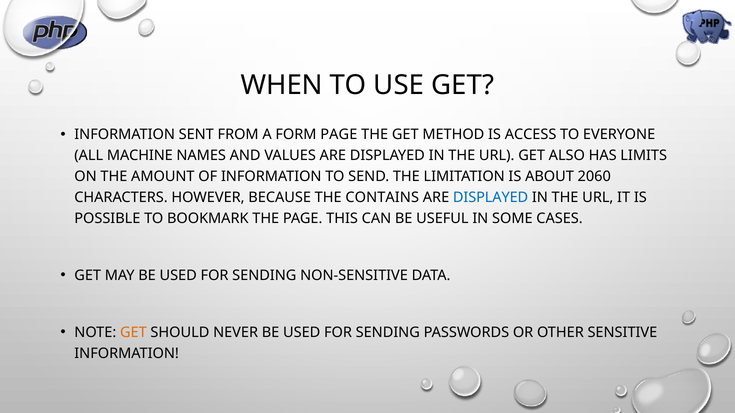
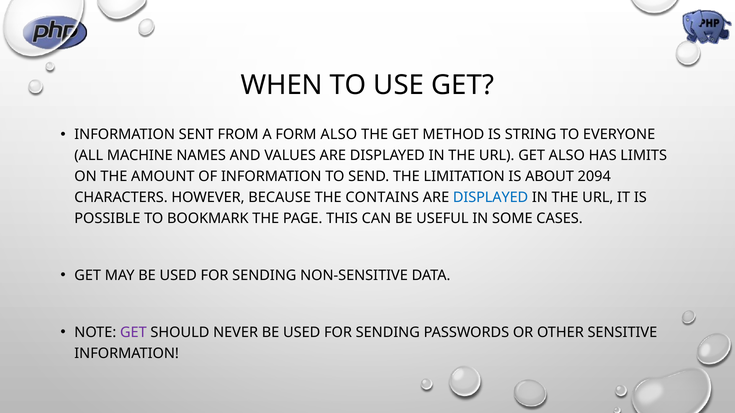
FORM PAGE: PAGE -> ALSO (339, 135)
ACCESS: ACCESS -> STRING (531, 135)
2060: 2060 -> 2094 (594, 177)
GET colour: orange -> purple (133, 333)
